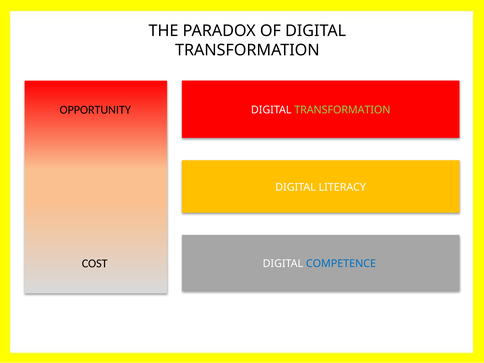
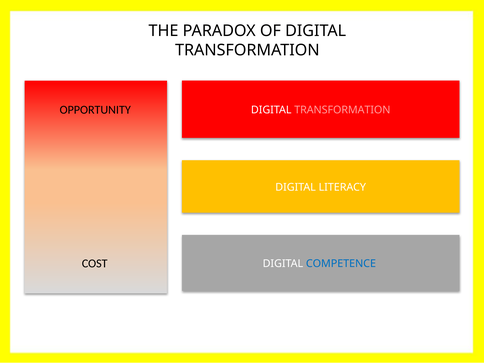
TRANSFORMATION colour: light green -> pink (342, 110)
